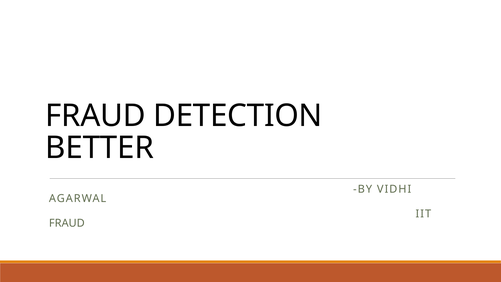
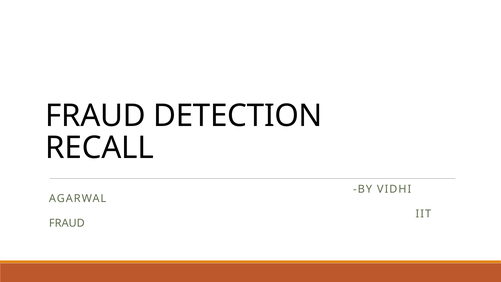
BETTER: BETTER -> RECALL (100, 148)
